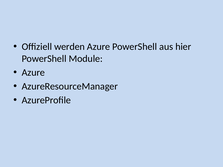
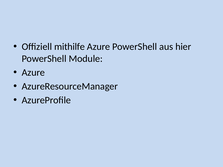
werden: werden -> mithilfe (70, 47)
